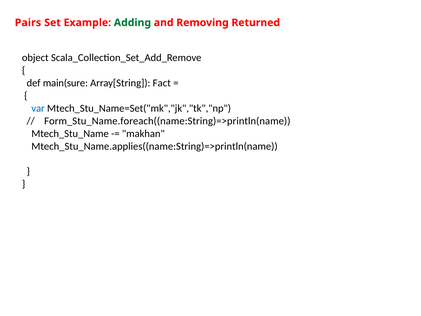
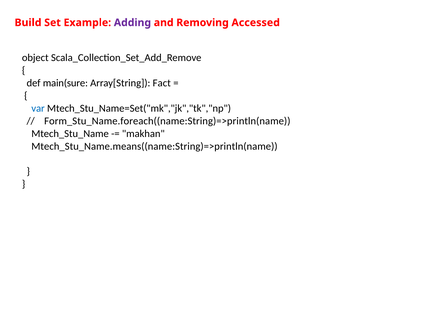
Pairs: Pairs -> Build (28, 23)
Adding colour: green -> purple (132, 23)
Returned: Returned -> Accessed (256, 23)
Mtech_Stu_Name.applies((name:String)=>println(name: Mtech_Stu_Name.applies((name:String)=>println(name -> Mtech_Stu_Name.means((name:String)=>println(name (154, 146)
